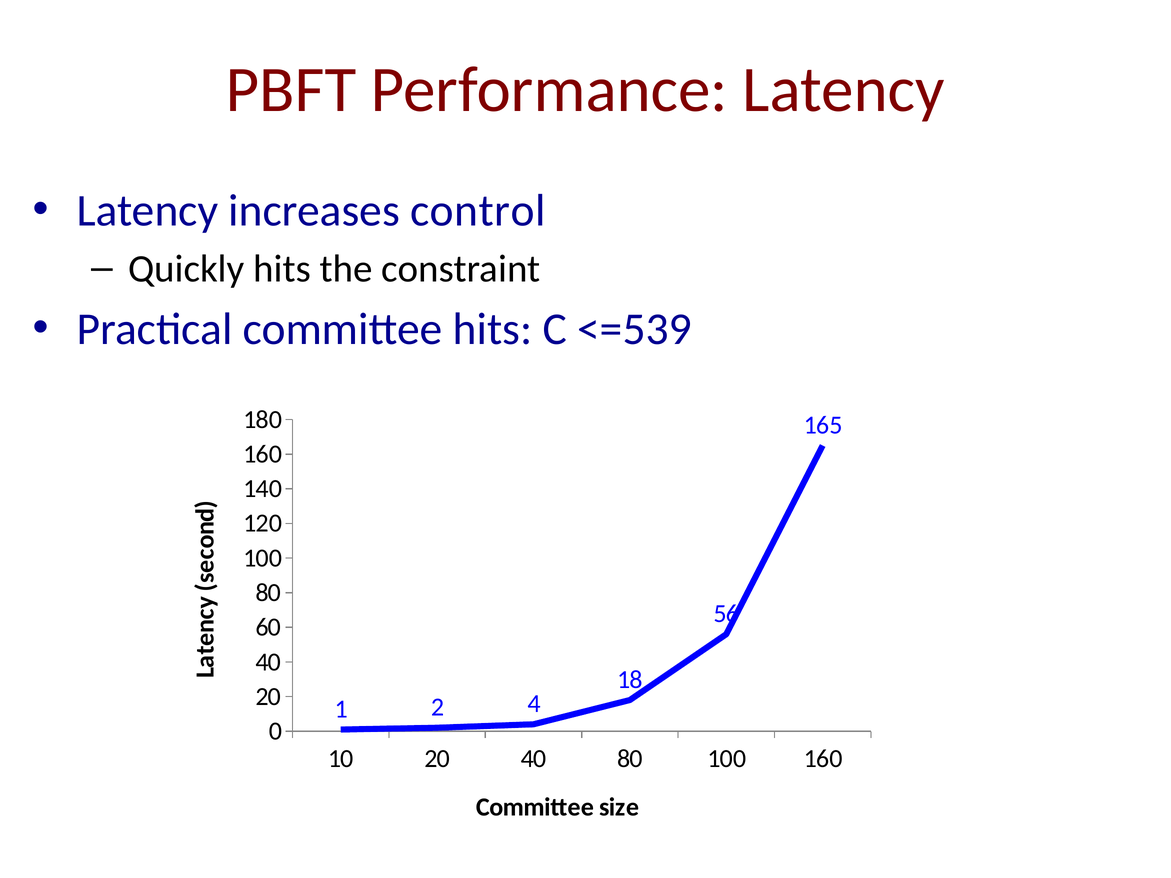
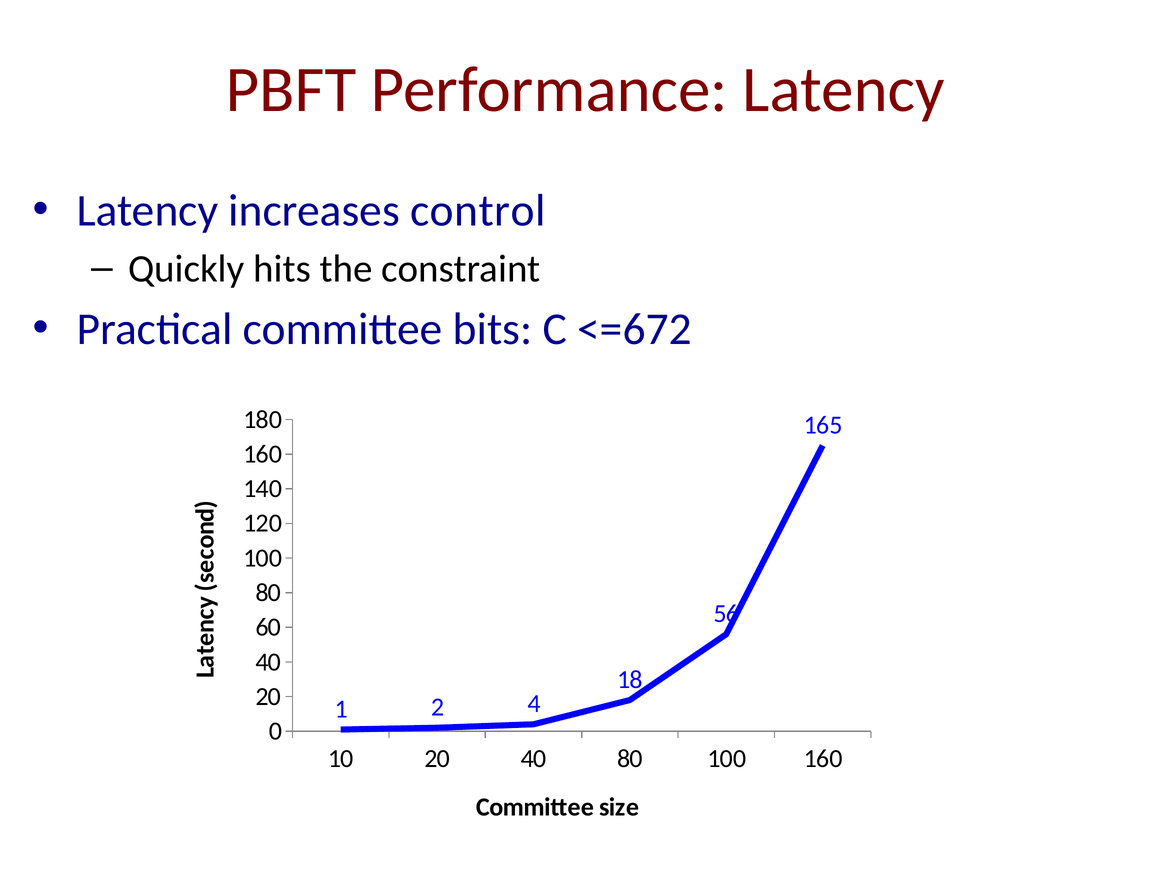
committee hits: hits -> bits (493, 329)
<=539: <=539 -> <=672 (634, 329)
